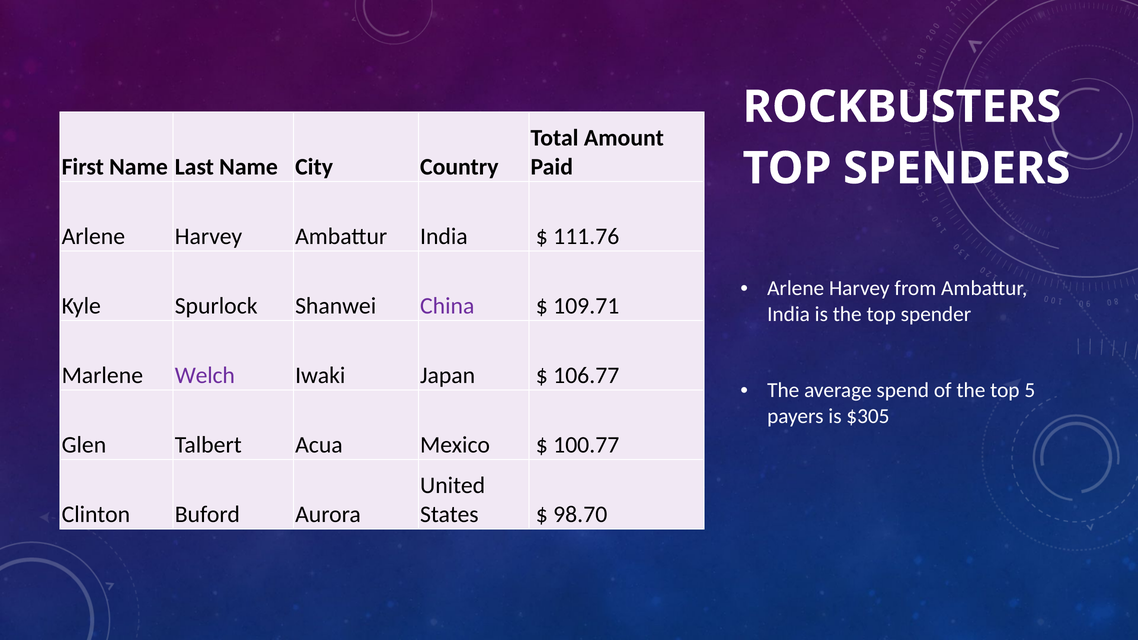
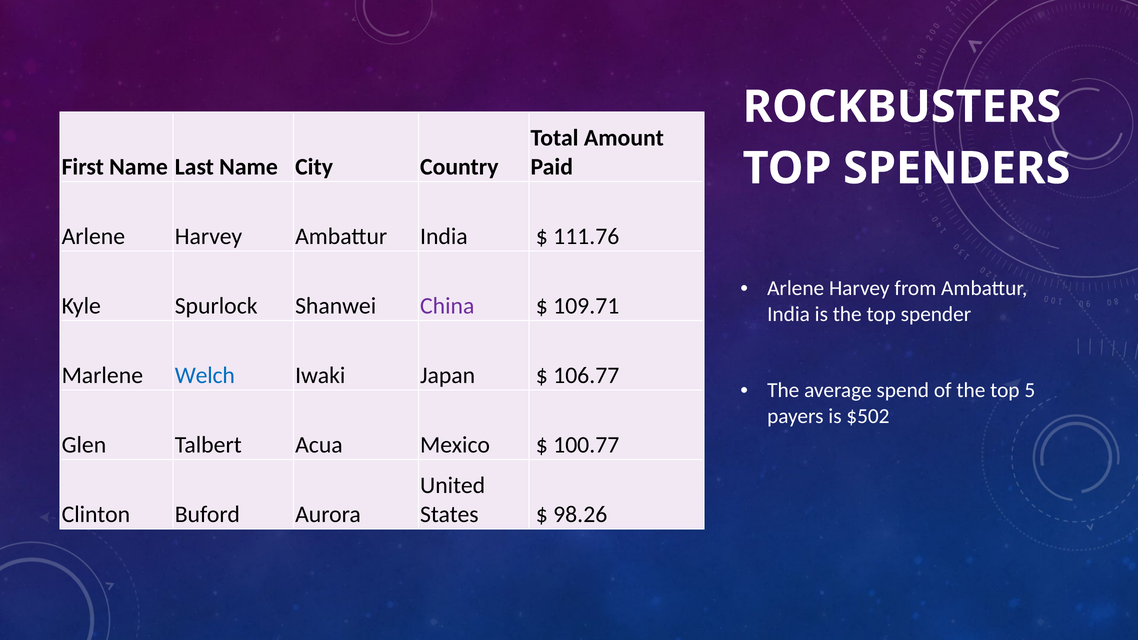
Welch colour: purple -> blue (205, 376)
$305: $305 -> $502 (868, 416)
98.70: 98.70 -> 98.26 (580, 515)
